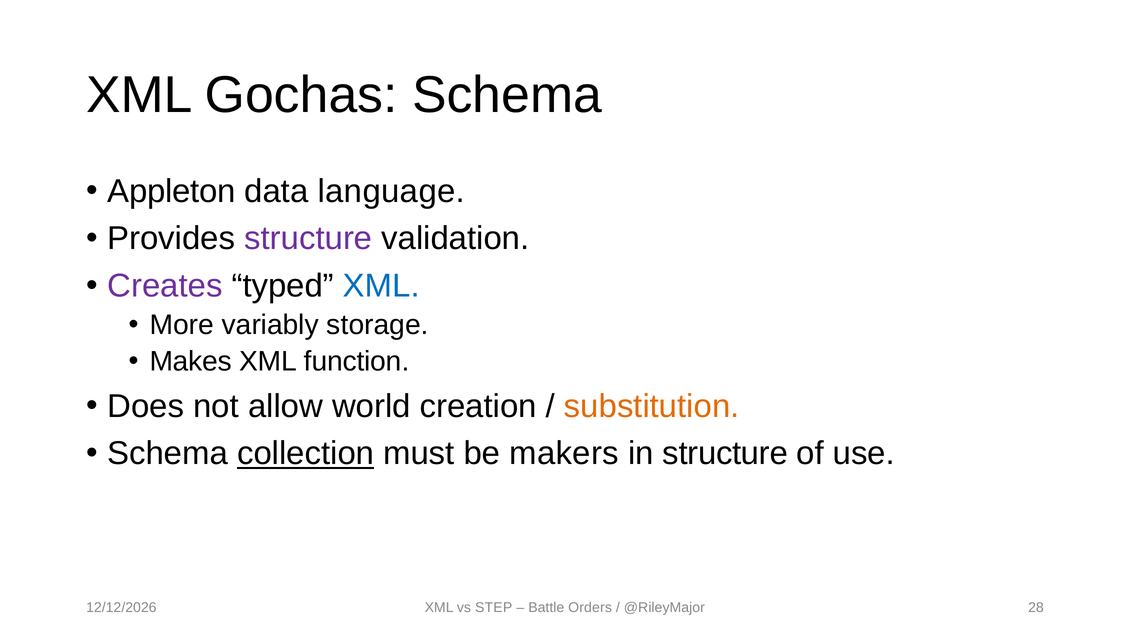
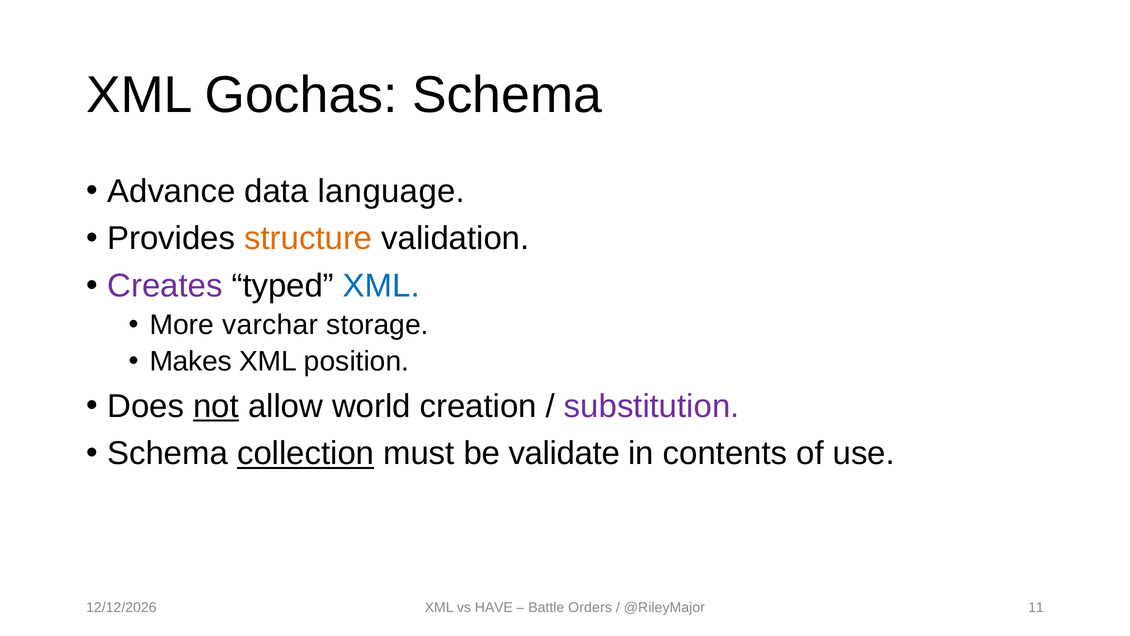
Appleton: Appleton -> Advance (171, 191)
structure colour: purple -> orange (308, 238)
variably: variably -> varchar (270, 325)
function: function -> position (357, 361)
not underline: none -> present (216, 406)
substitution colour: orange -> purple (652, 406)
makers: makers -> validate (564, 453)
in structure: structure -> contents (725, 453)
STEP: STEP -> HAVE (494, 607)
28: 28 -> 11 (1036, 607)
